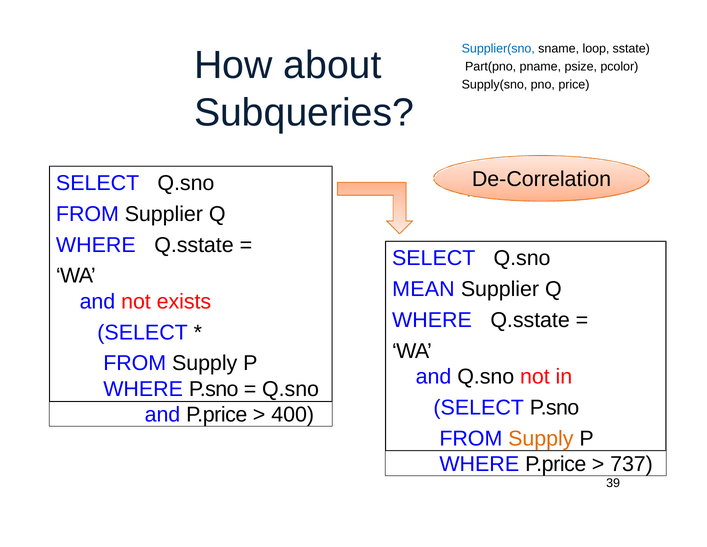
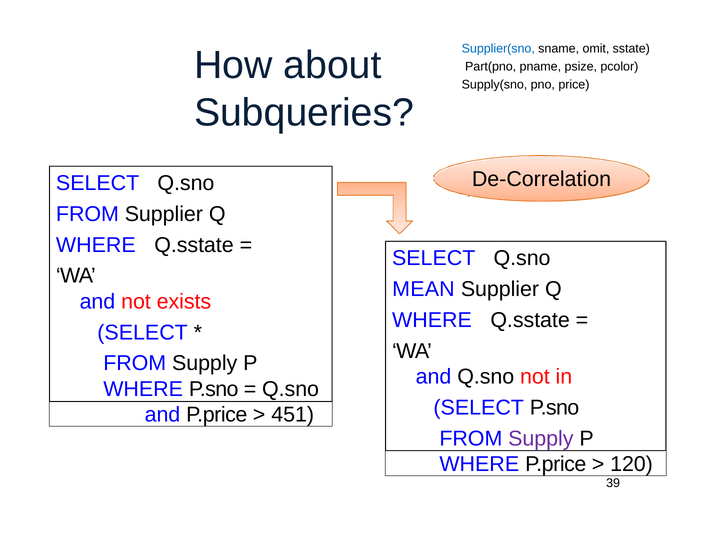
loop: loop -> omit (596, 49)
400: 400 -> 451 (293, 414)
Supply colour: orange -> purple (541, 438)
737: 737 -> 120 (632, 464)
